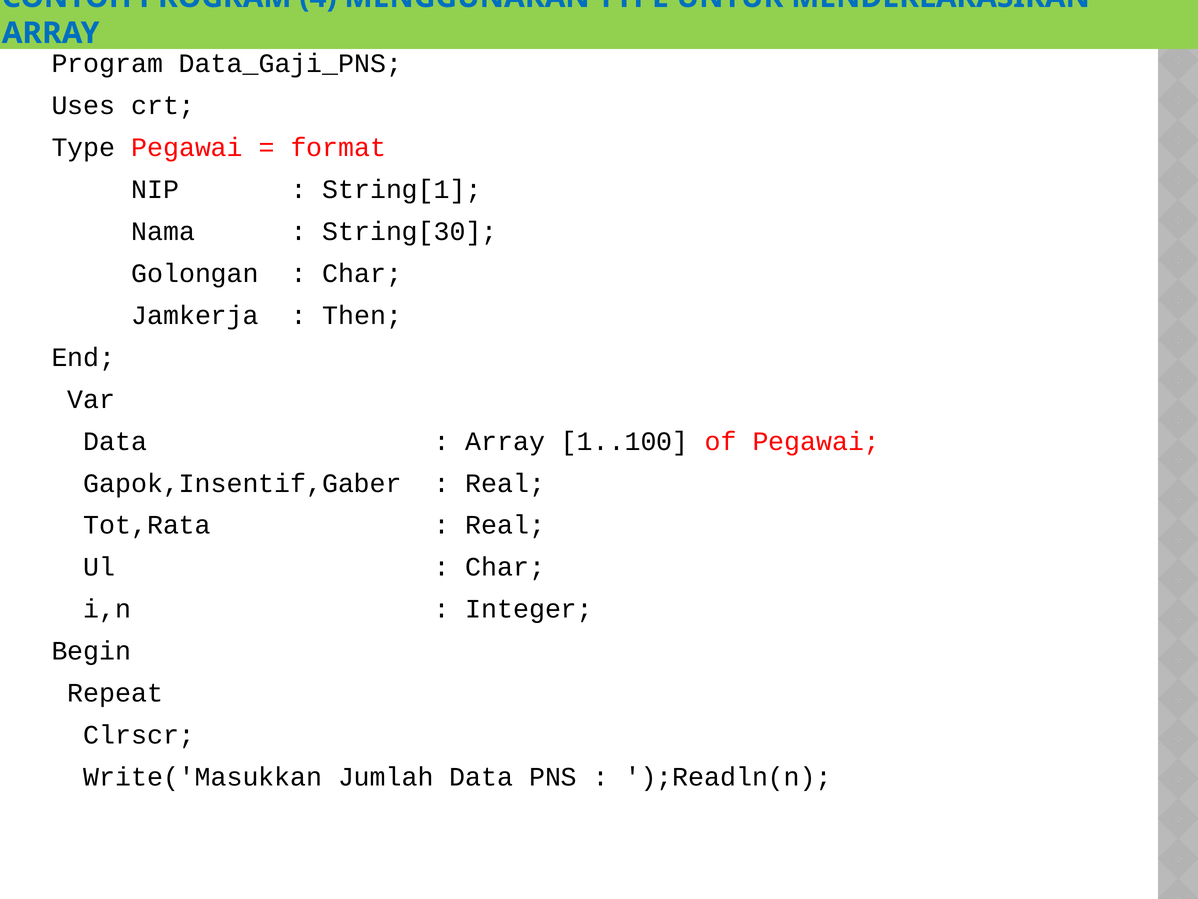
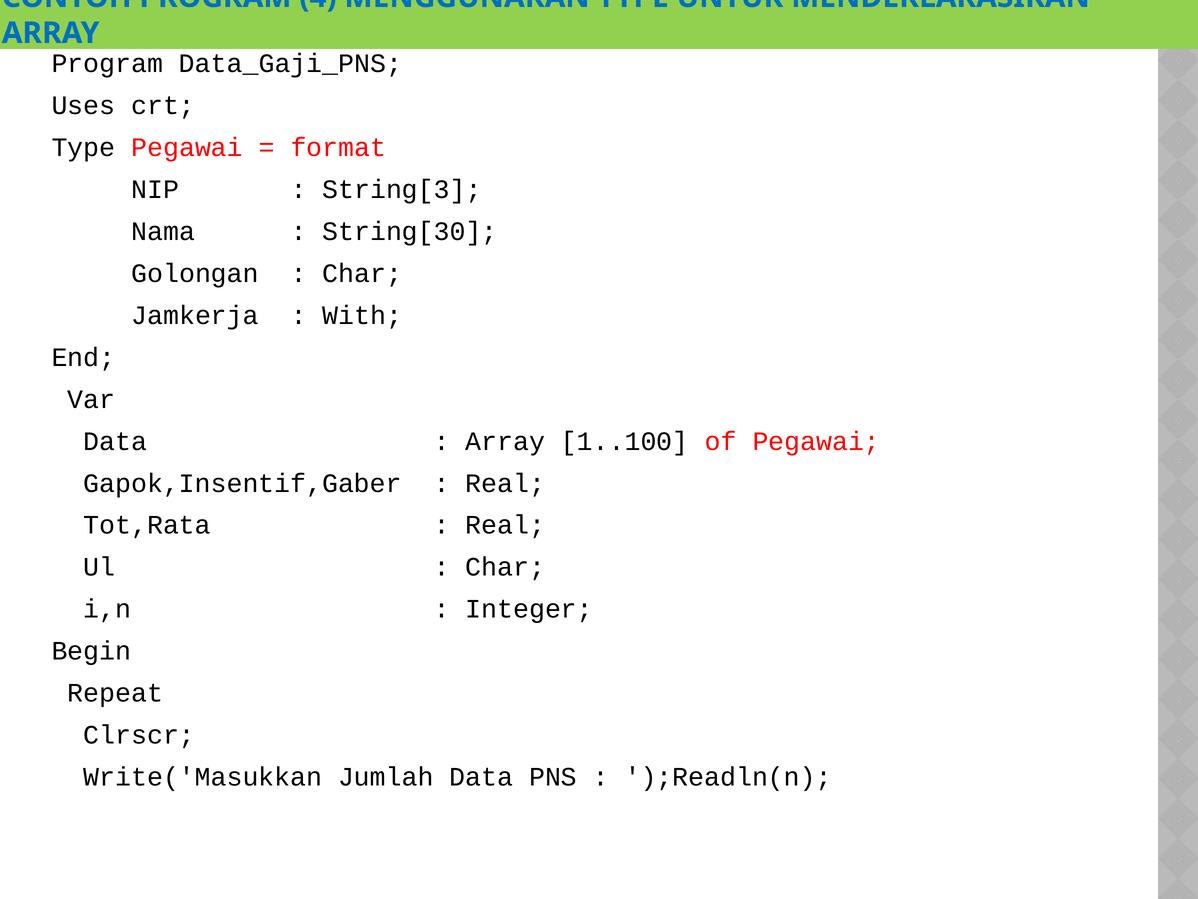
String[1: String[1 -> String[3 (402, 189)
Then: Then -> With (362, 315)
